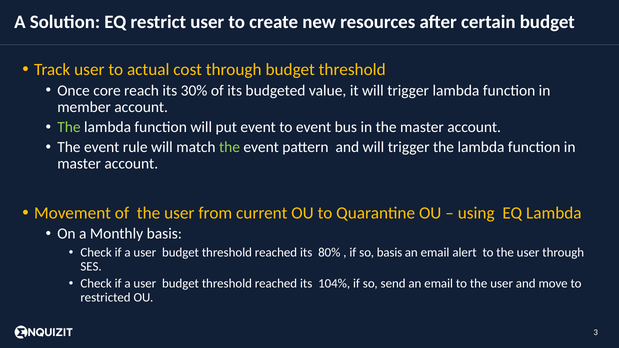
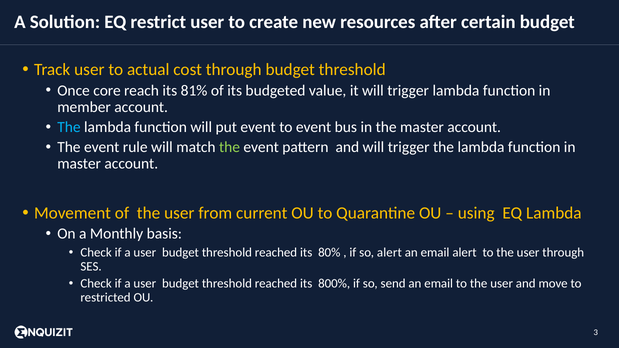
30%: 30% -> 81% (194, 91)
The colour: light green -> light blue (69, 127)
so basis: basis -> alert (389, 253)
104%: 104% -> 800% (334, 284)
